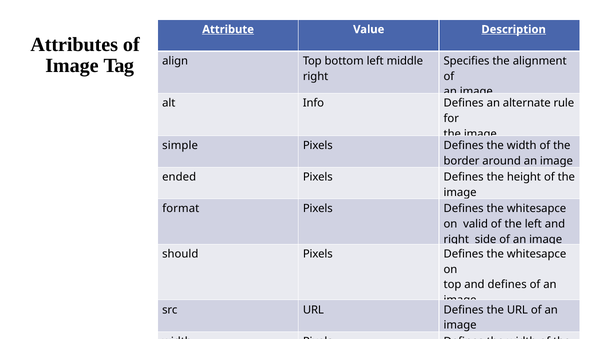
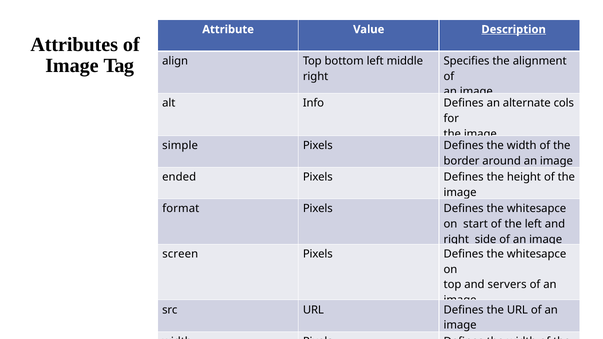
Attribute underline: present -> none (228, 29)
rule: rule -> cols (564, 103)
valid: valid -> start (476, 224)
should: should -> screen (180, 254)
and defines: defines -> servers (507, 285)
